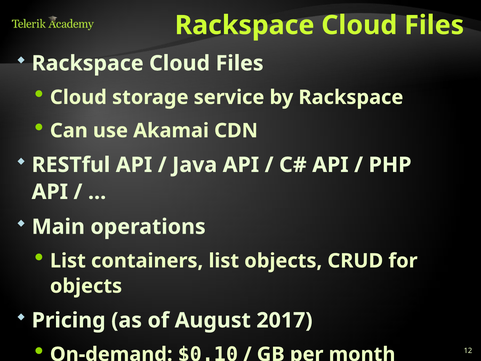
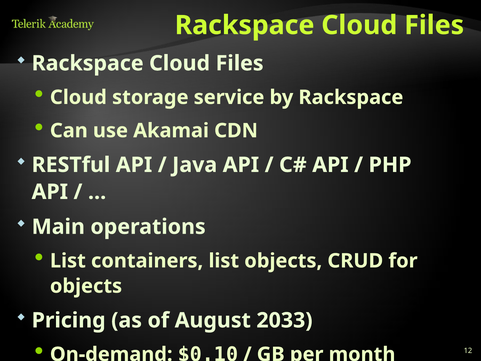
2017: 2017 -> 2033 (284, 320)
